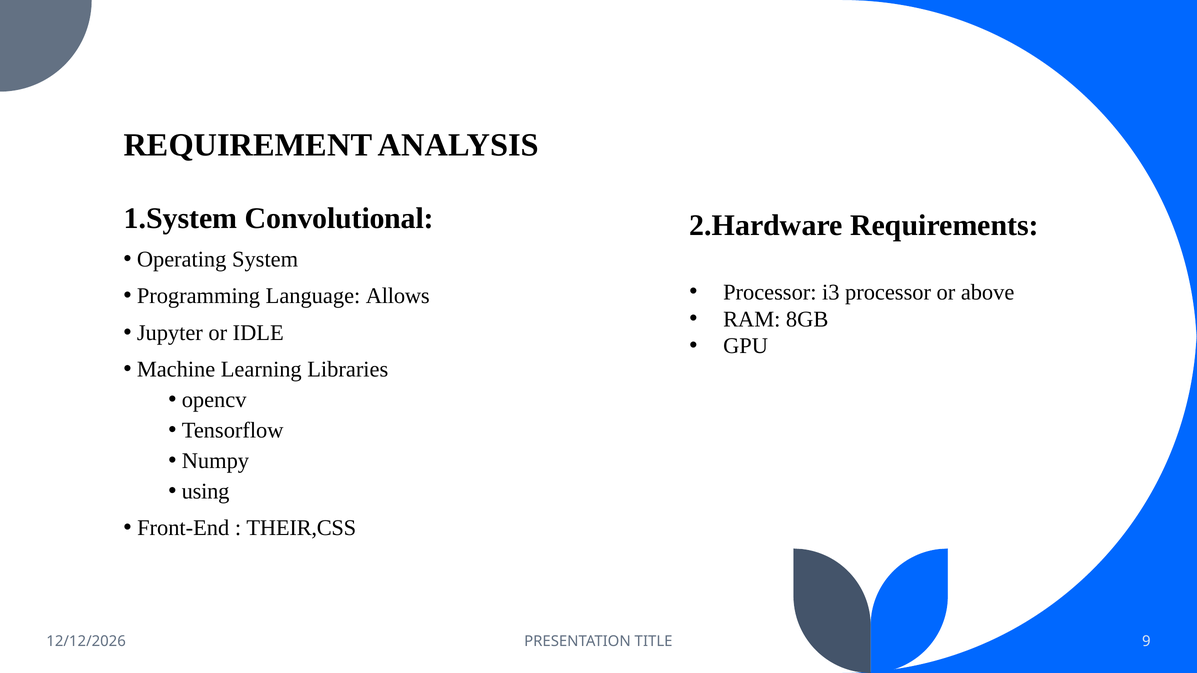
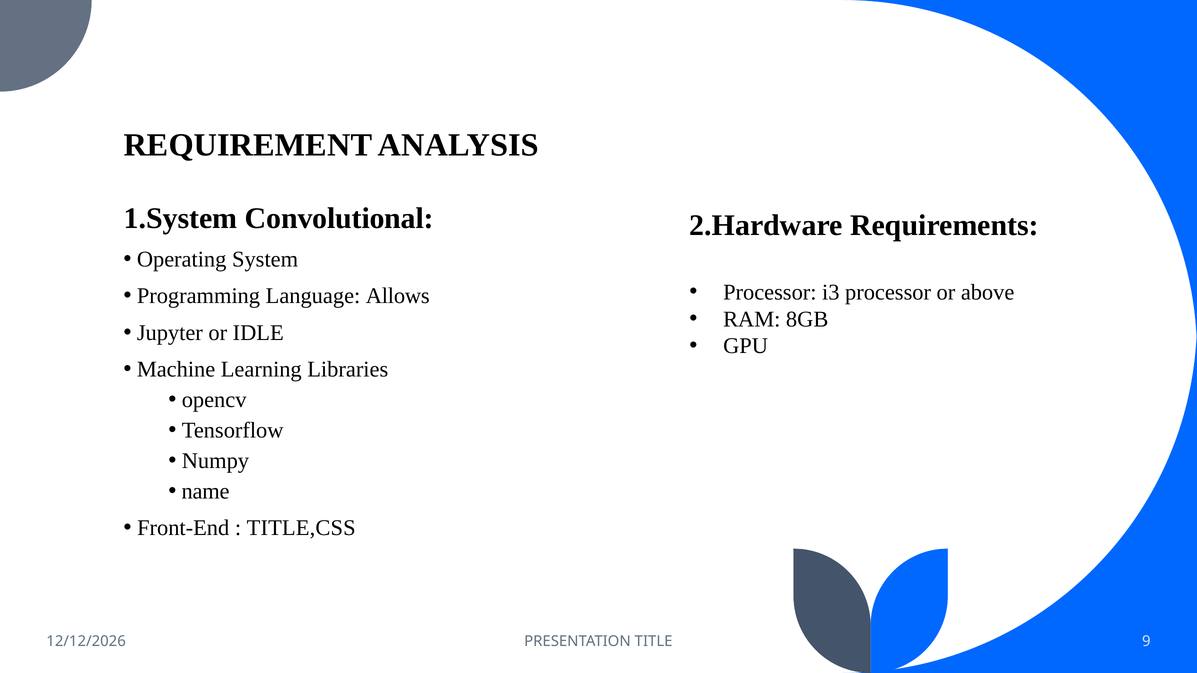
using: using -> name (206, 491)
THEIR,CSS: THEIR,CSS -> TITLE,CSS (301, 528)
